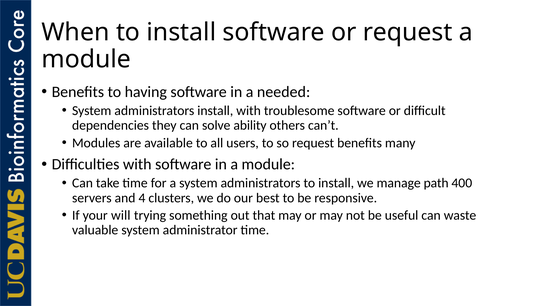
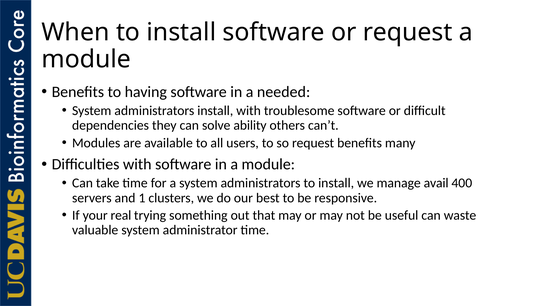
path: path -> avail (436, 183)
4: 4 -> 1 (142, 198)
will: will -> real (121, 215)
